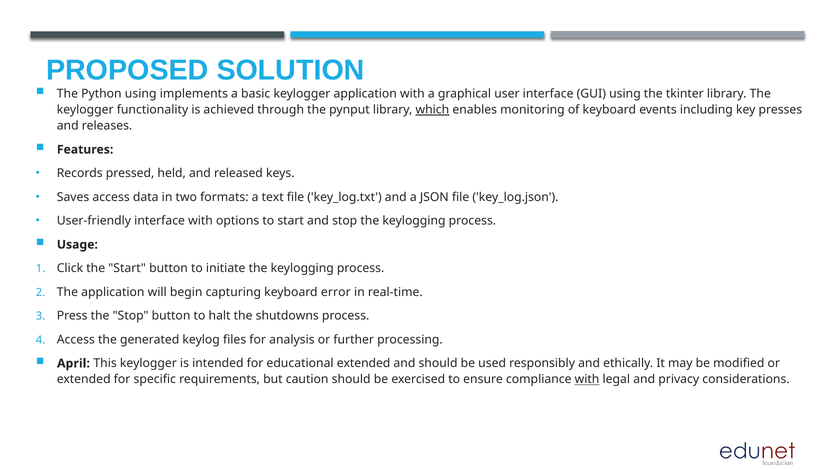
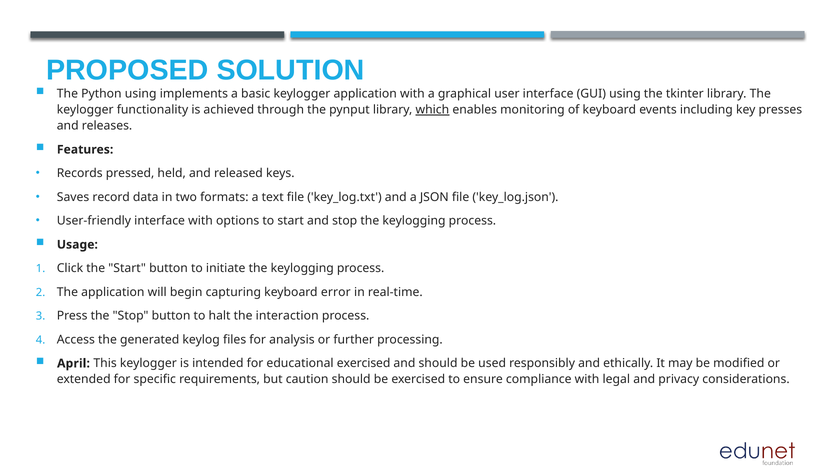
Saves access: access -> record (111, 197)
shutdowns: shutdowns -> interaction (287, 316)
educational extended: extended -> exercised (364, 363)
with underline: present -> none (587, 379)
